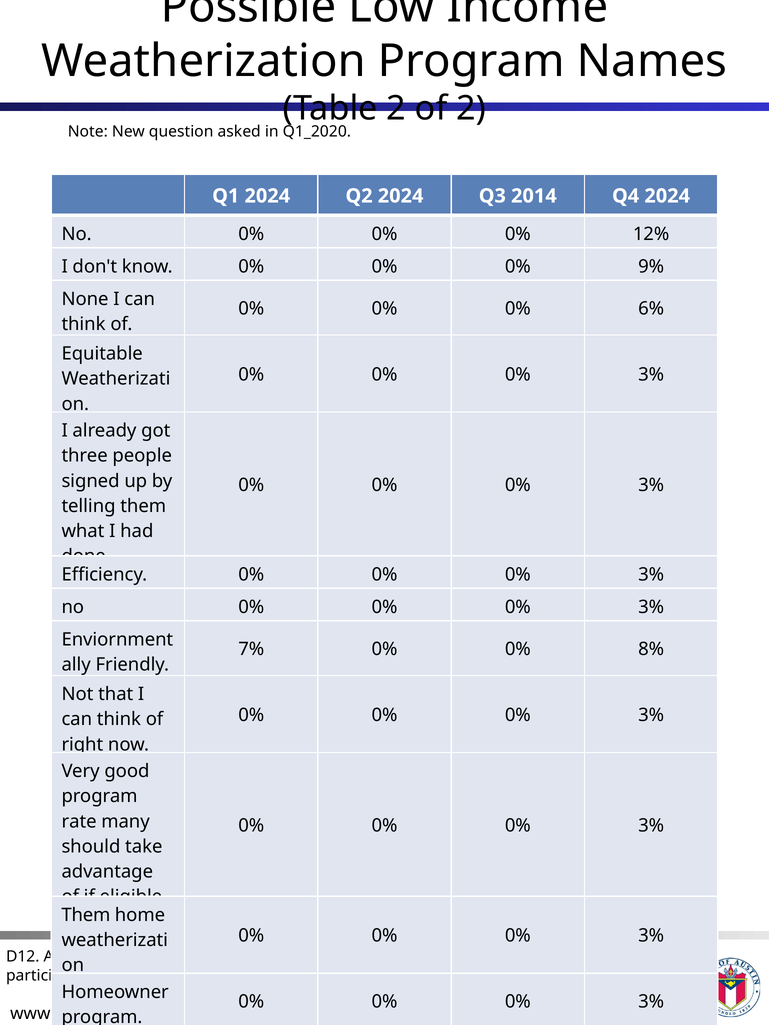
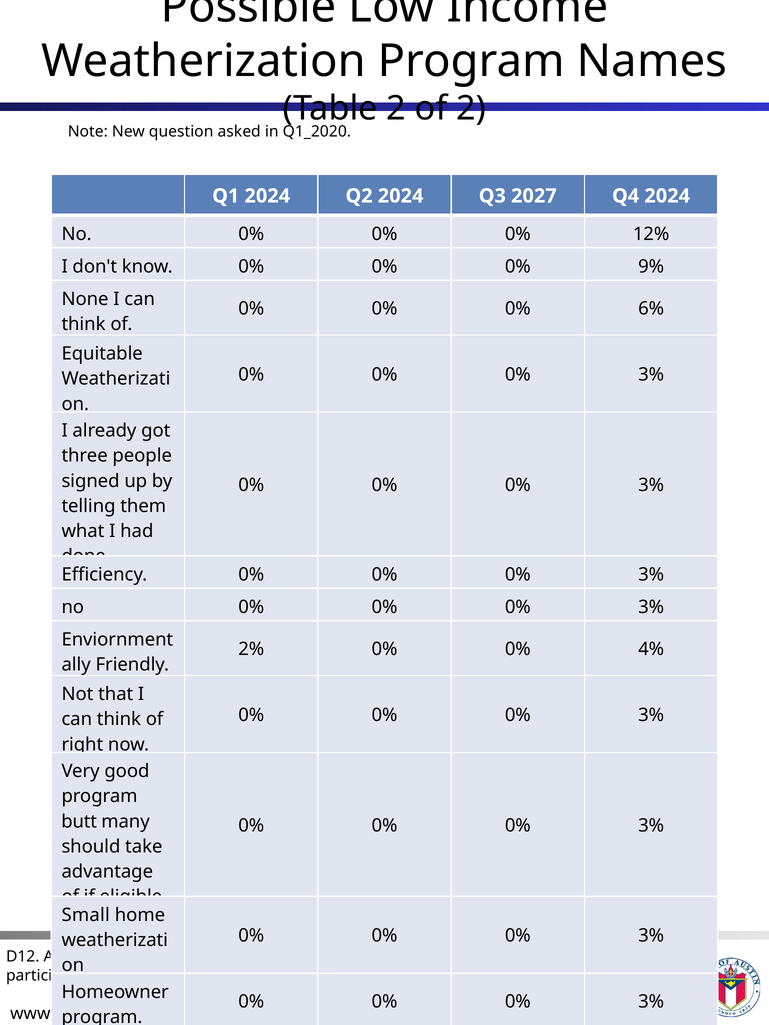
2014: 2014 -> 2027 (534, 196)
7%: 7% -> 2% (251, 649)
0% 8%: 8% -> 4% (651, 649)
rate: rate -> butt (79, 822)
Them: Them -> Small (86, 915)
